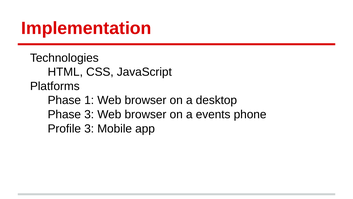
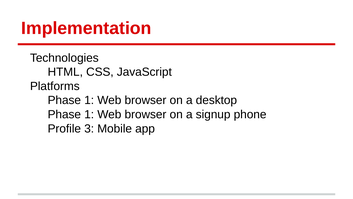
3: 3 -> 1 (89, 114)
events: events -> signup (213, 114)
